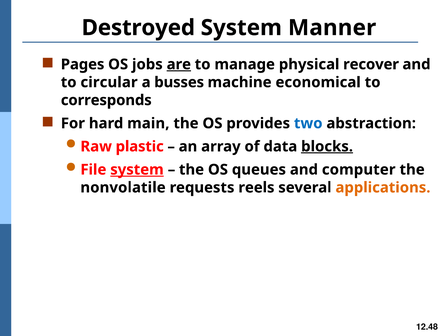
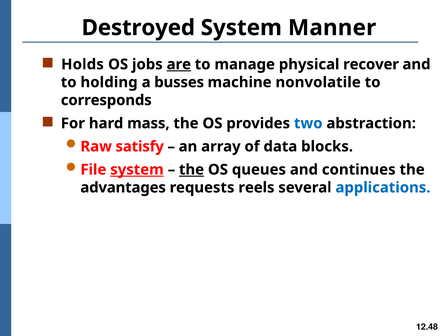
Pages: Pages -> Holds (82, 64)
circular: circular -> holding (109, 82)
economical: economical -> nonvolatile (318, 82)
main: main -> mass (148, 123)
plastic: plastic -> satisfy (140, 146)
blocks underline: present -> none (327, 146)
the underline: none -> present (192, 170)
computer: computer -> continues (359, 170)
nonvolatile: nonvolatile -> advantages (123, 188)
applications colour: orange -> blue (383, 188)
